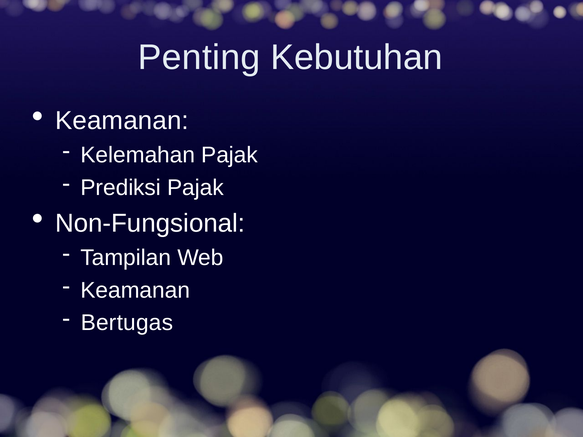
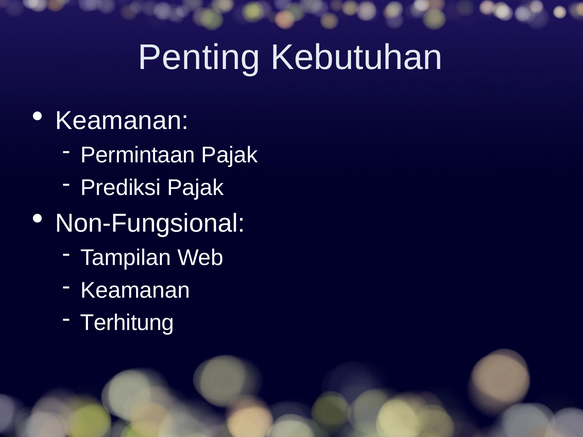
Kelemahan: Kelemahan -> Permintaan (138, 155)
Bertugas: Bertugas -> Terhitung (127, 323)
